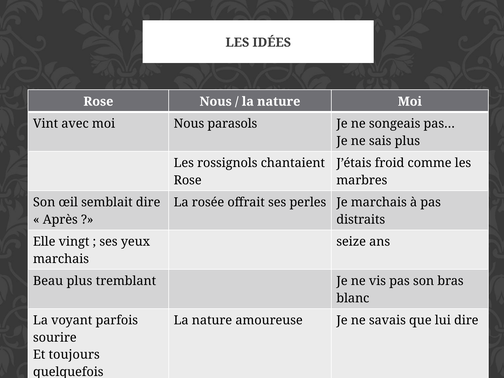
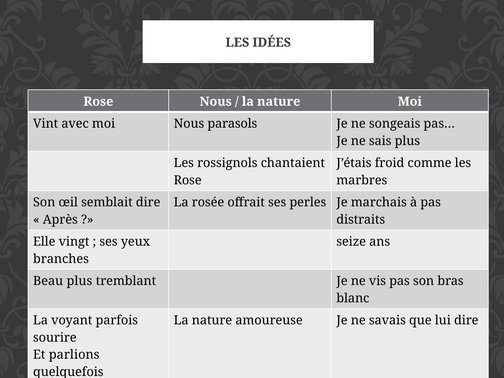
marchais: marchais -> branches (61, 259)
Et toujours: toujours -> parlions (74, 355)
